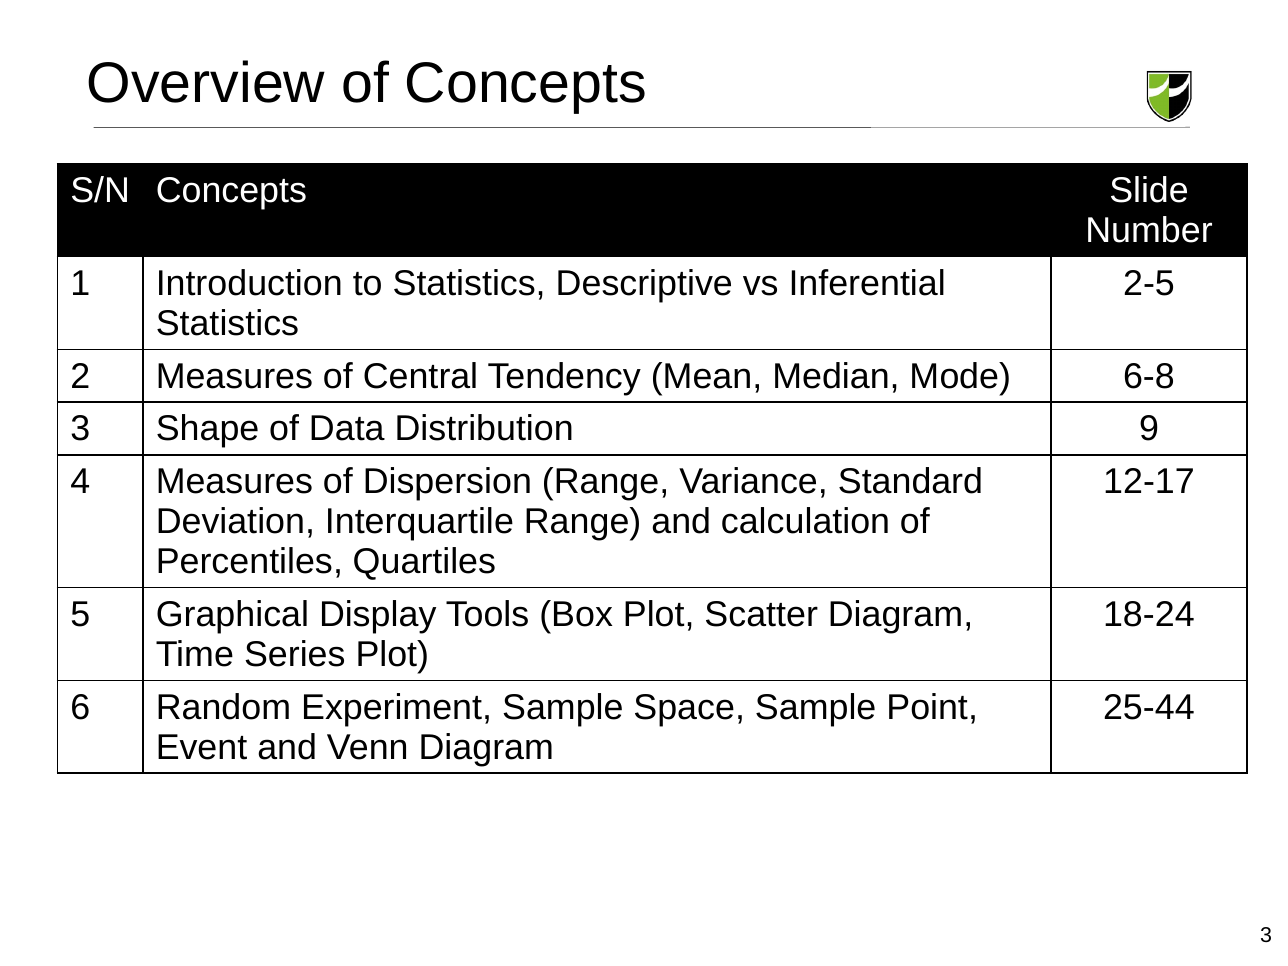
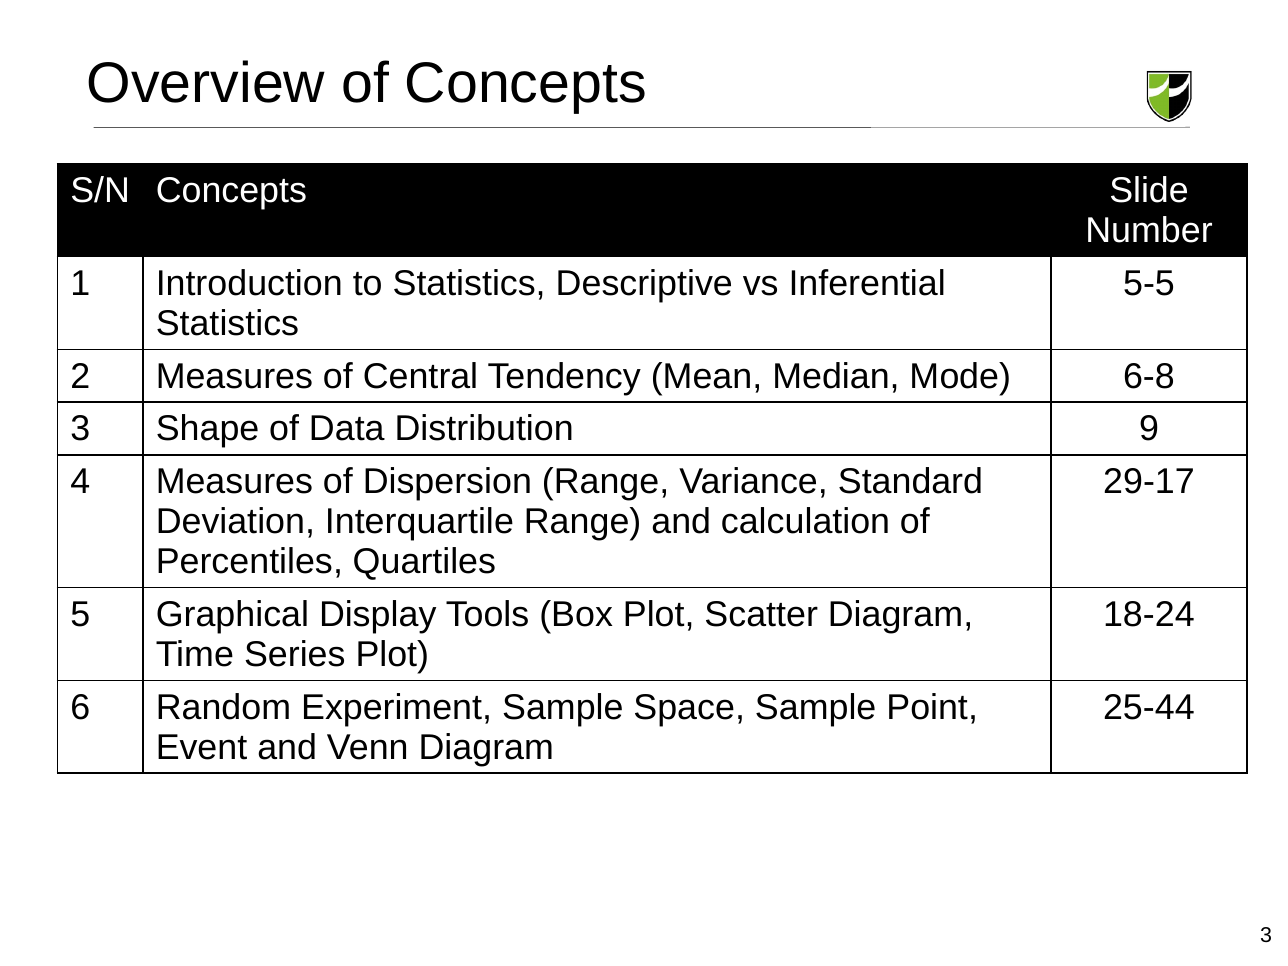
2-5: 2-5 -> 5-5 (1149, 284)
12-17: 12-17 -> 29-17 (1149, 482)
